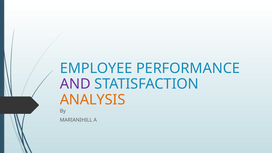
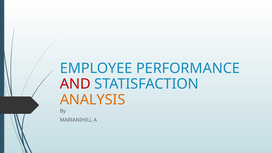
AND colour: purple -> red (75, 84)
